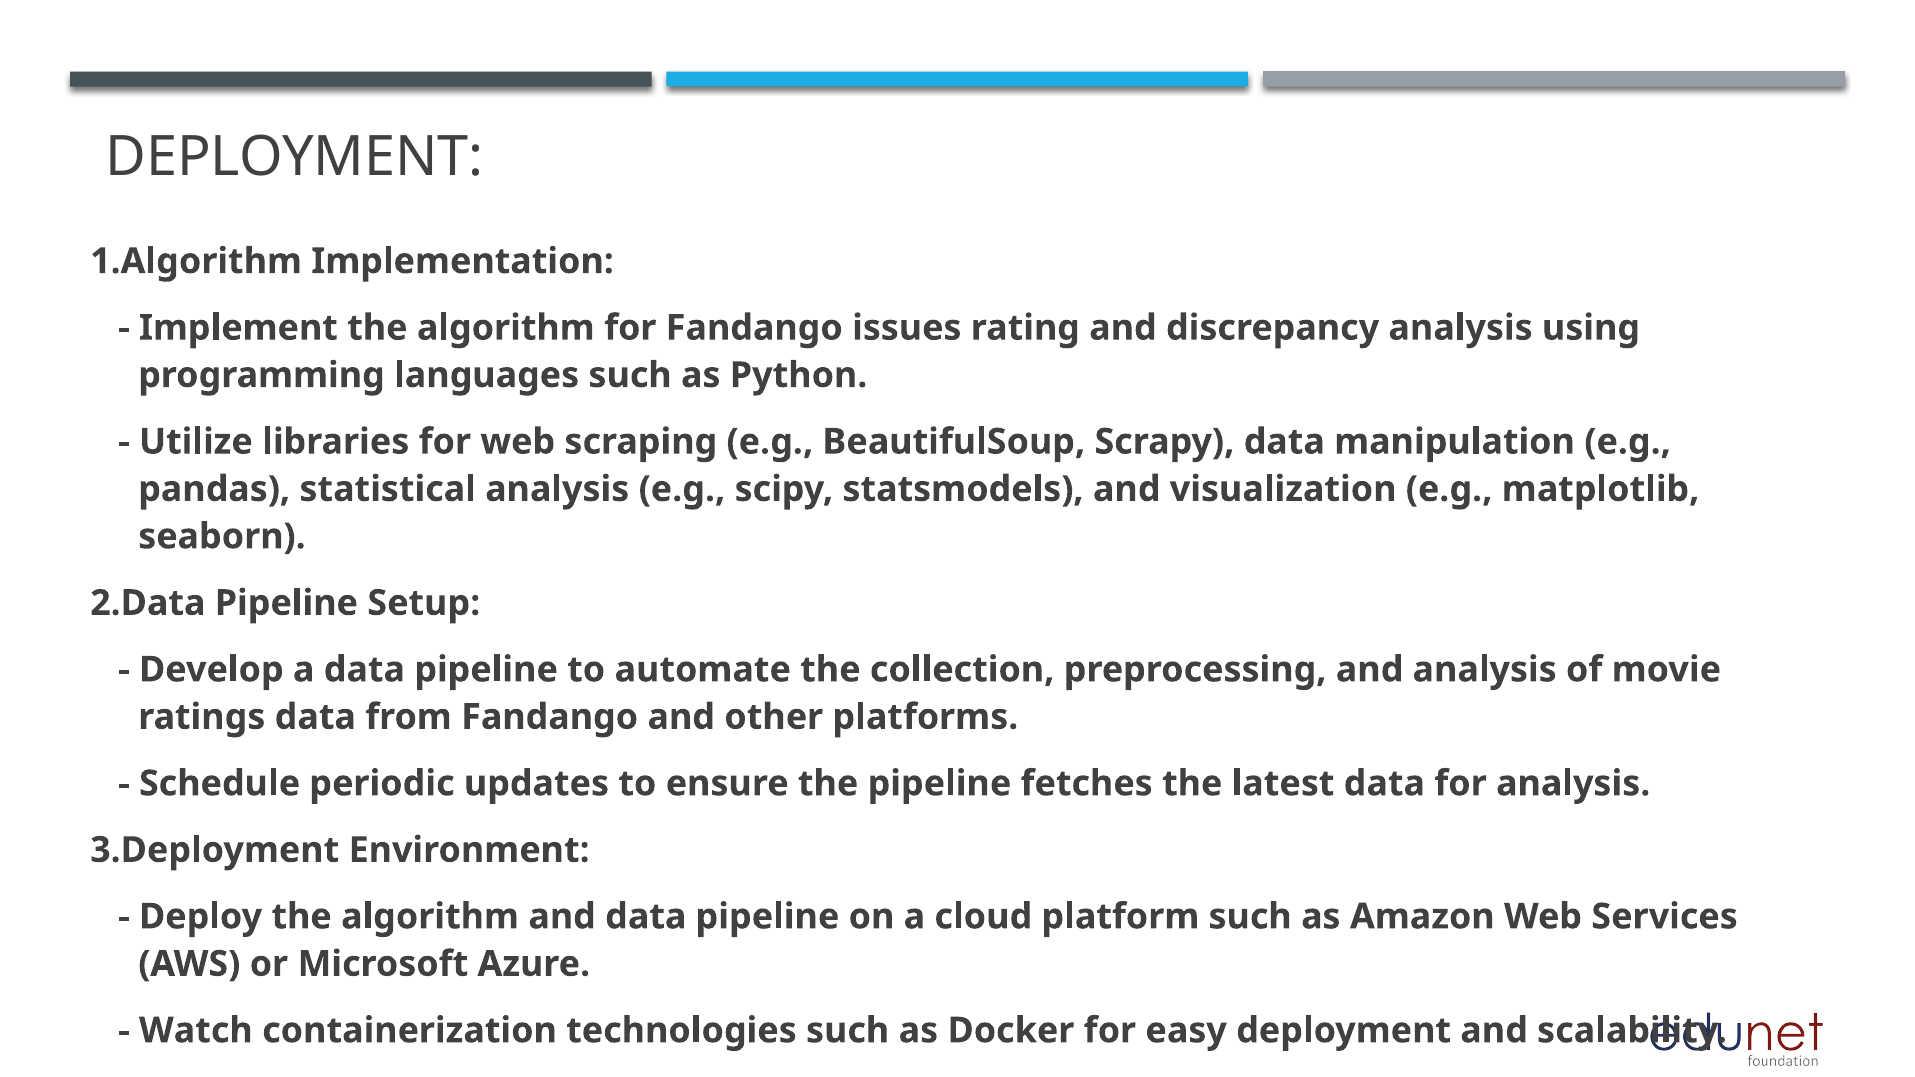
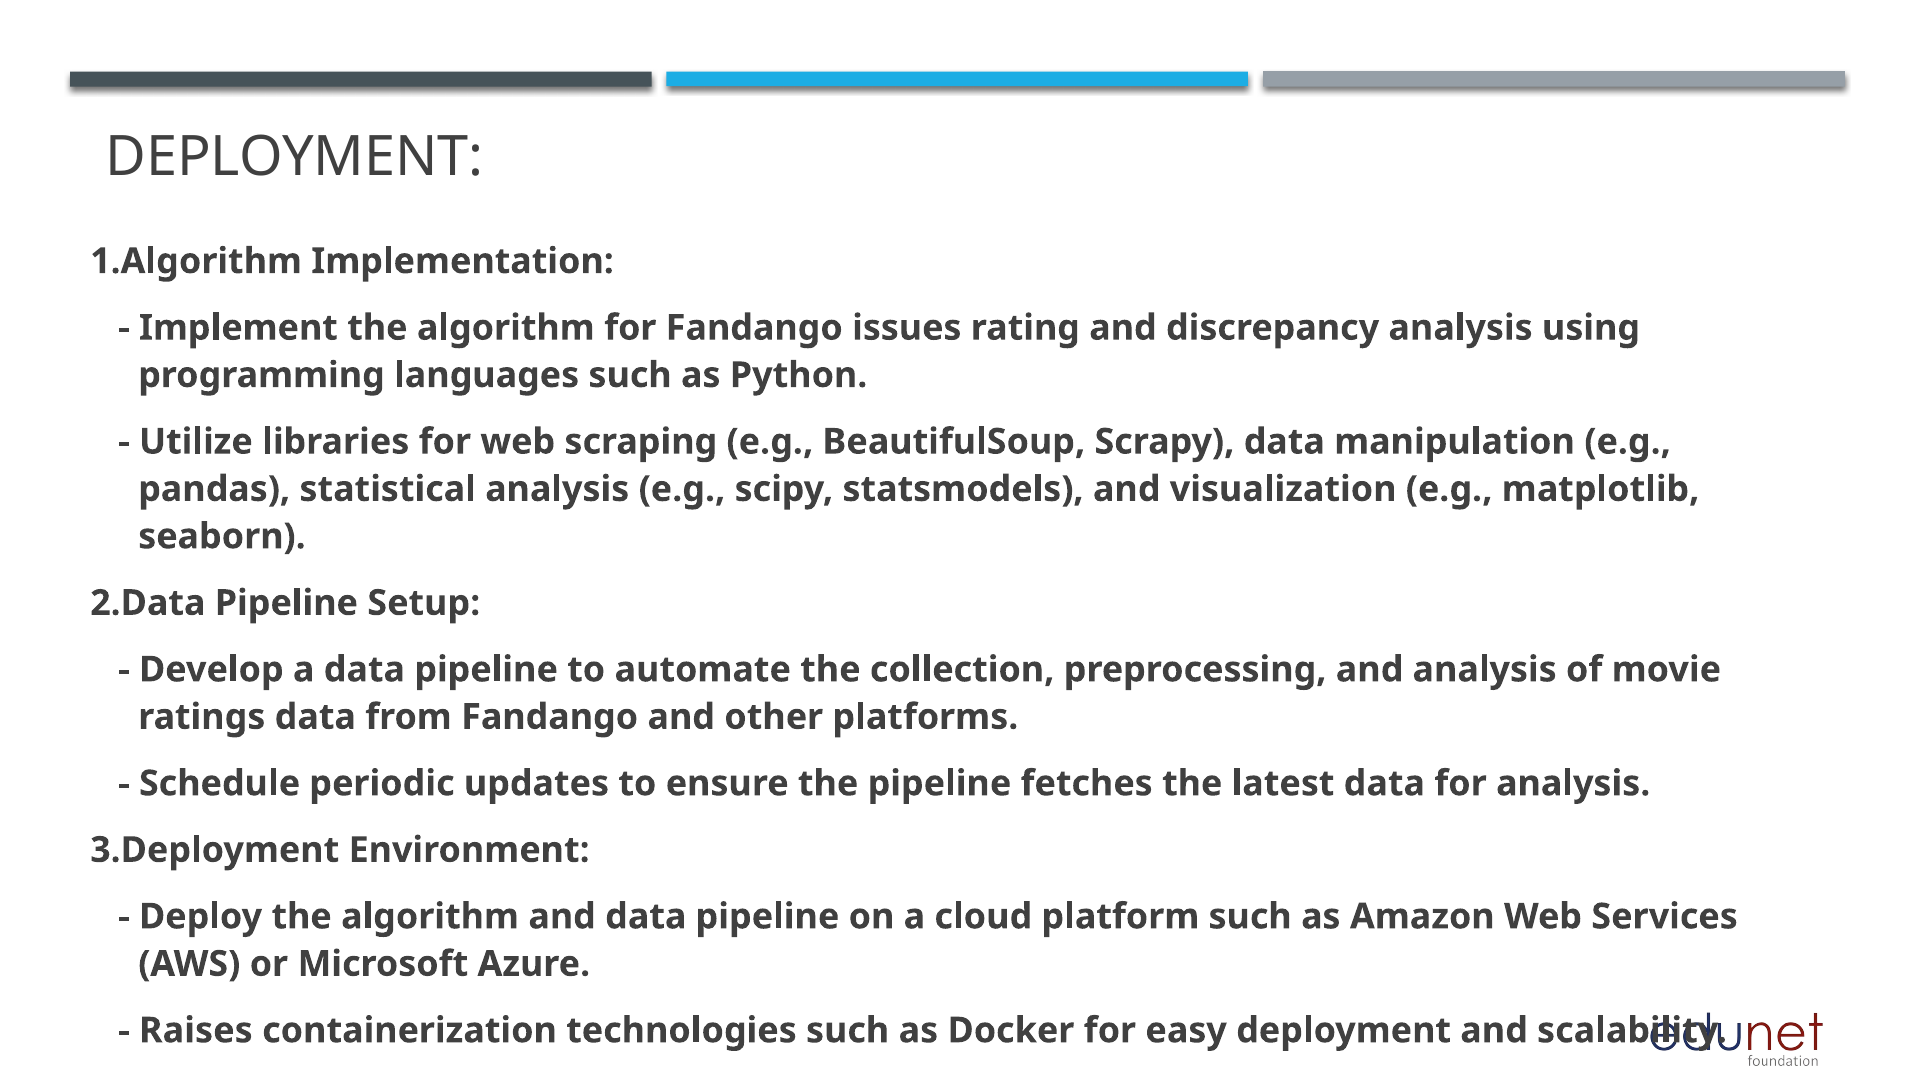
Watch: Watch -> Raises (196, 1031)
